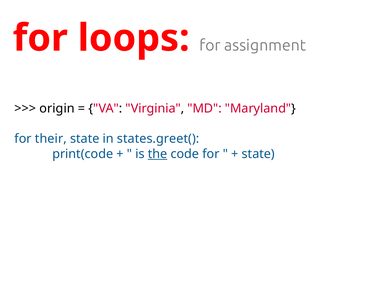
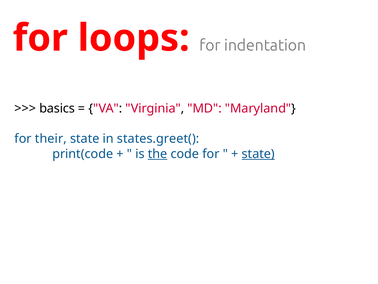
assignment: assignment -> indentation (265, 45)
origin: origin -> basics (57, 108)
state underline: none -> present (258, 154)
